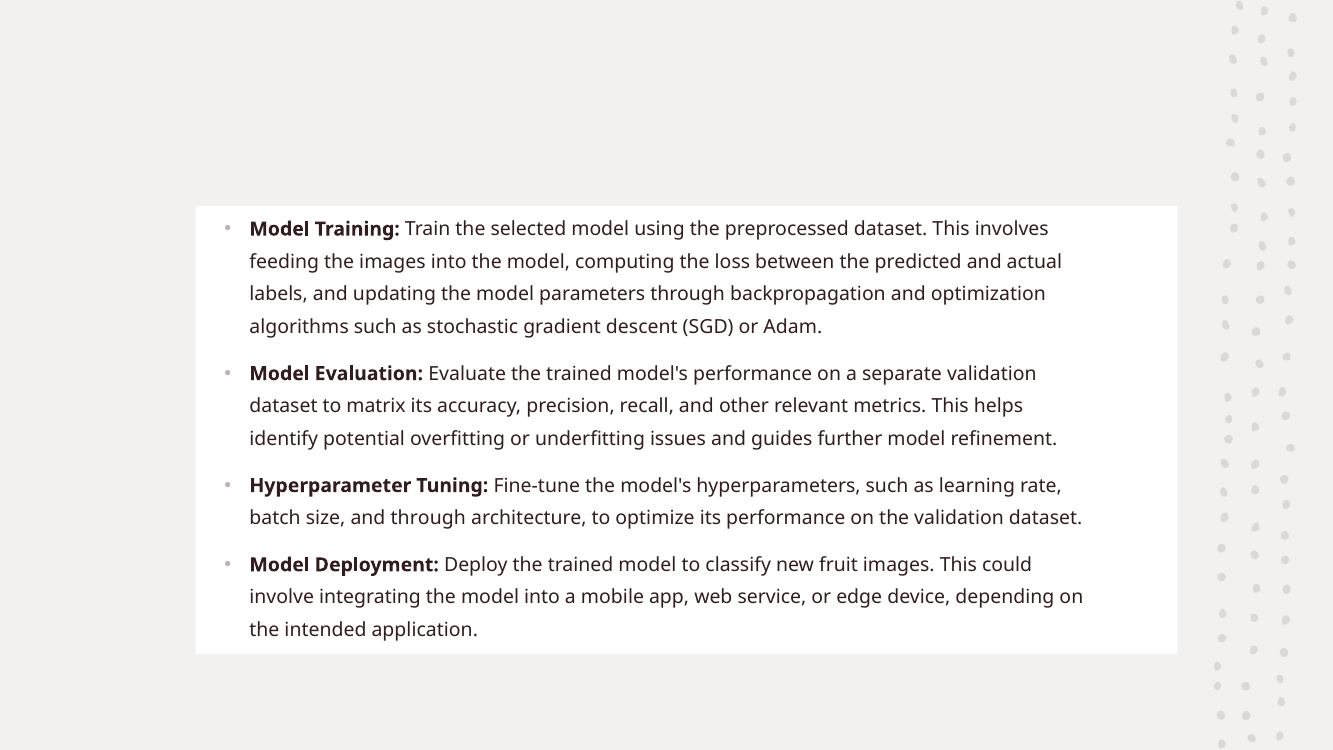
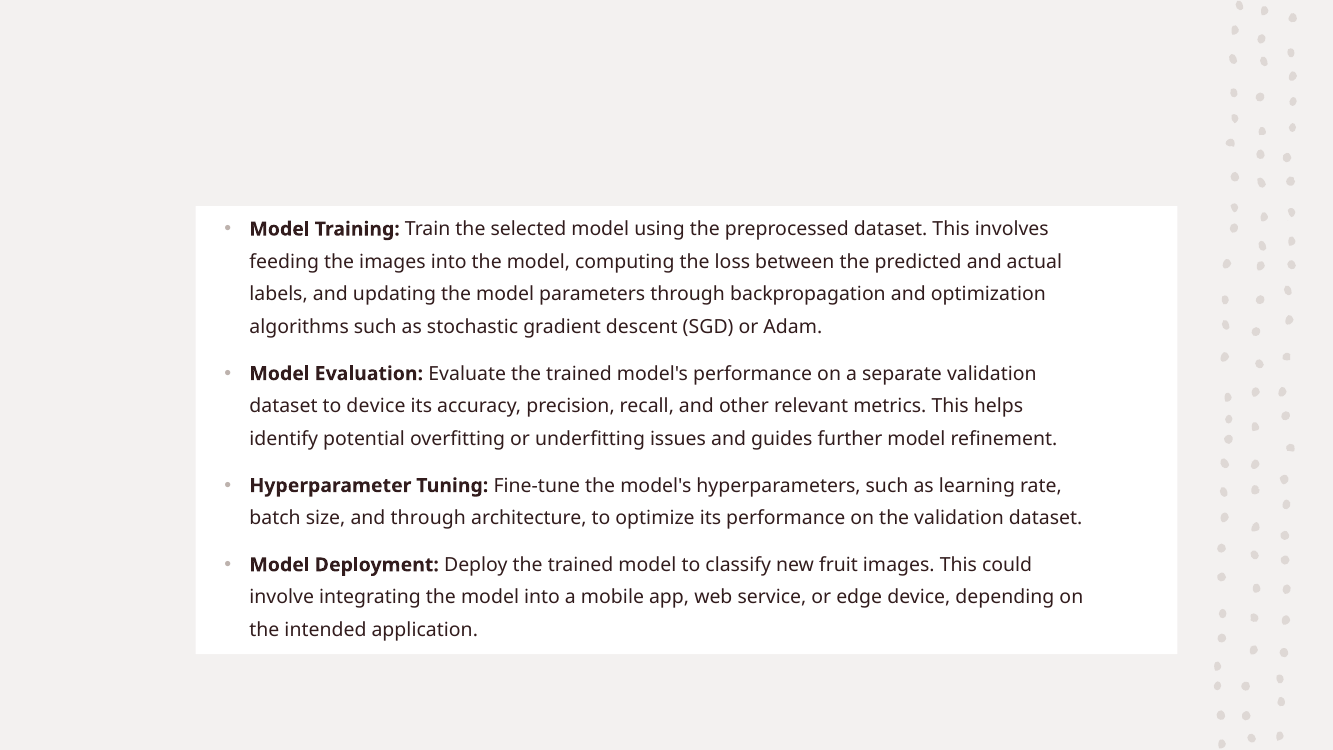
to matrix: matrix -> device (376, 406)
